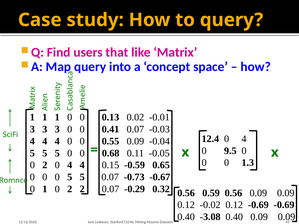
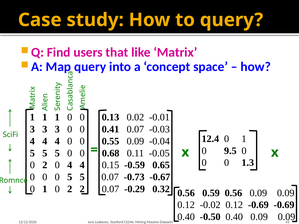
12.4 0 4: 4 -> 1 (244, 139)
-3.08: -3.08 -> -0.50 (210, 217)
